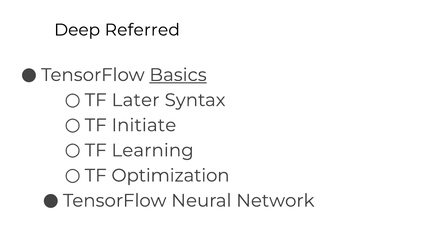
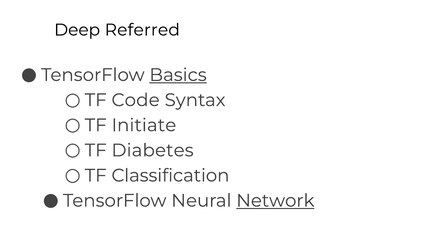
Later: Later -> Code (136, 100)
Learning: Learning -> Diabetes (153, 150)
Optimization: Optimization -> Classification (170, 175)
Network underline: none -> present (275, 201)
